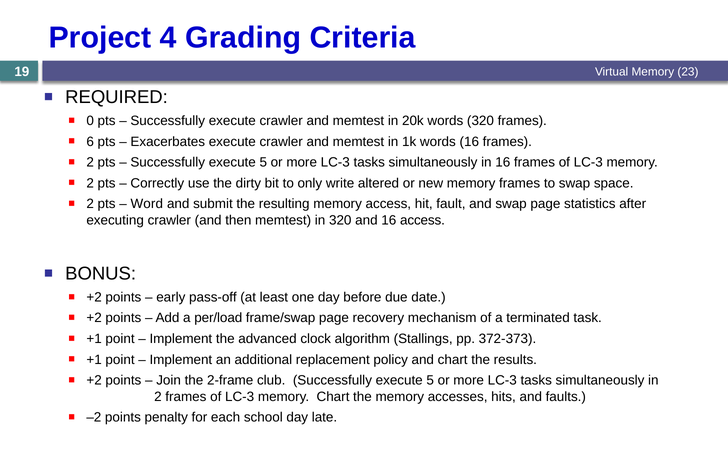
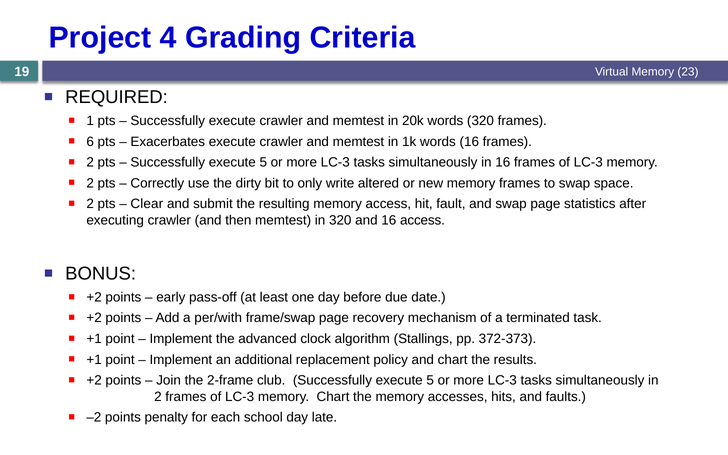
0: 0 -> 1 (90, 121)
Word: Word -> Clear (147, 204)
per/load: per/load -> per/with (218, 318)
